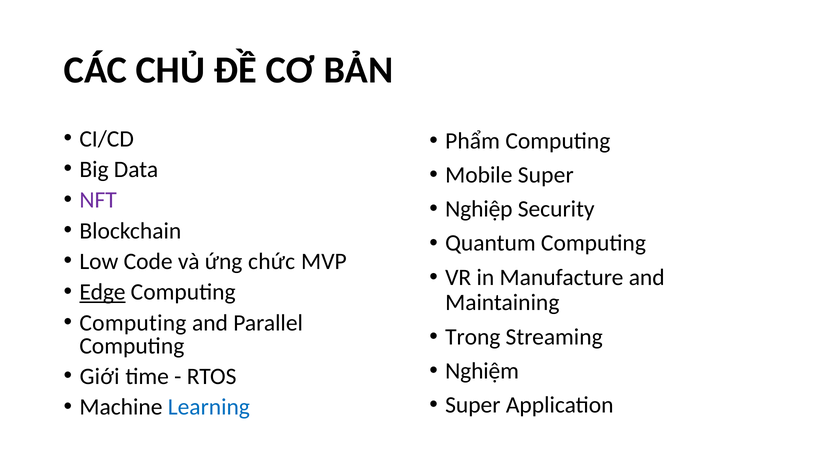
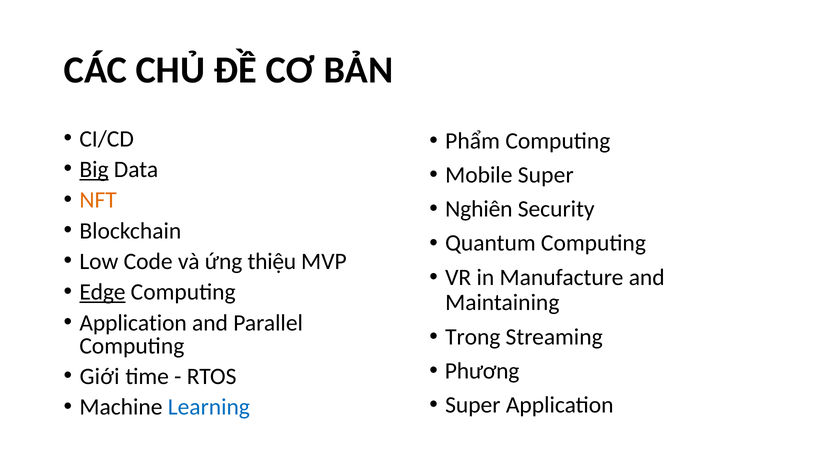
Big underline: none -> present (94, 170)
NFT colour: purple -> orange (98, 200)
Nghiệp: Nghiệp -> Nghiên (479, 209)
chức: chức -> thiệu (272, 262)
Computing: Computing -> Application (133, 323)
Nghiệm: Nghiệm -> Phương (482, 371)
